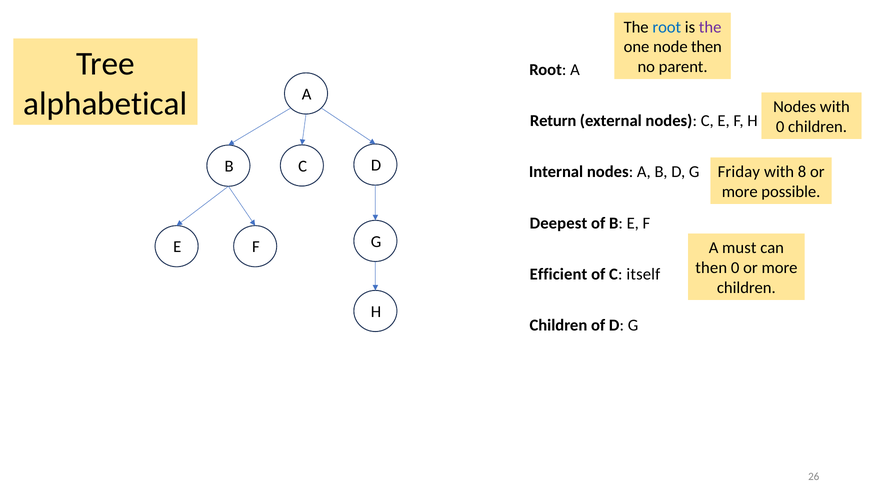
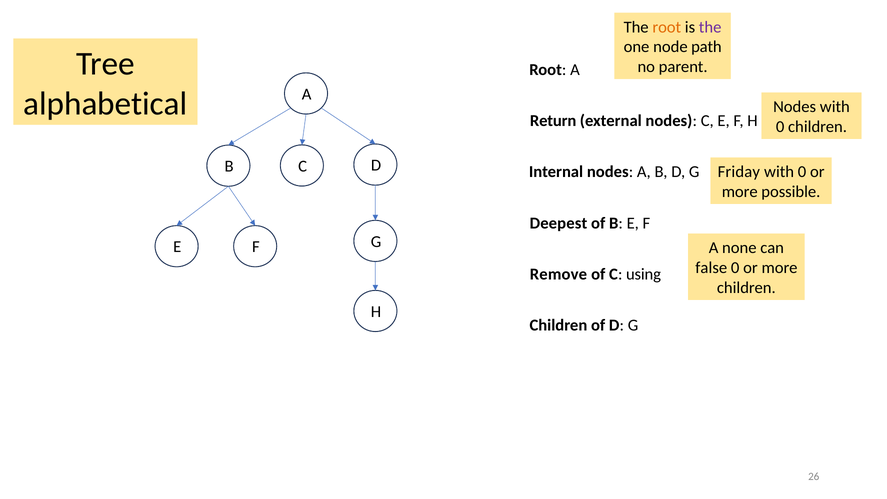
root colour: blue -> orange (667, 27)
node then: then -> path (706, 47)
8: 8 -> 0 (802, 172)
must: must -> none (739, 248)
then: then -> false (711, 268)
Efficient: Efficient -> Remove (558, 274)
itself: itself -> using (644, 274)
